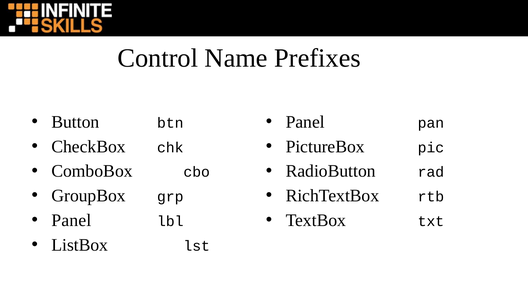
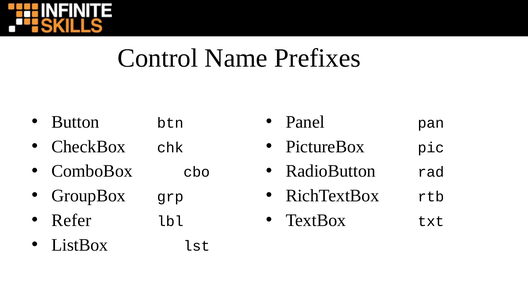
Panel: Panel -> Refer (71, 220)
